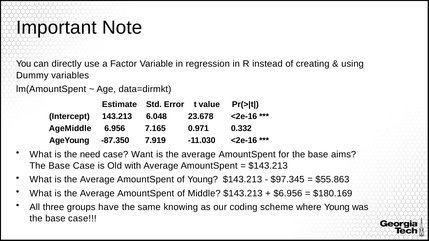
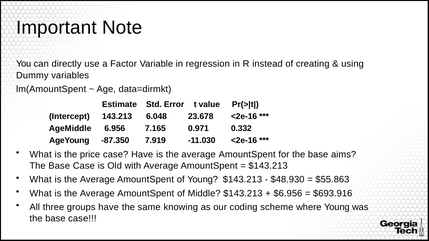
need: need -> price (90, 155)
case Want: Want -> Have (142, 155)
$97.345: $97.345 -> $48.930 (288, 180)
$180.169: $180.169 -> $693.916 (333, 194)
